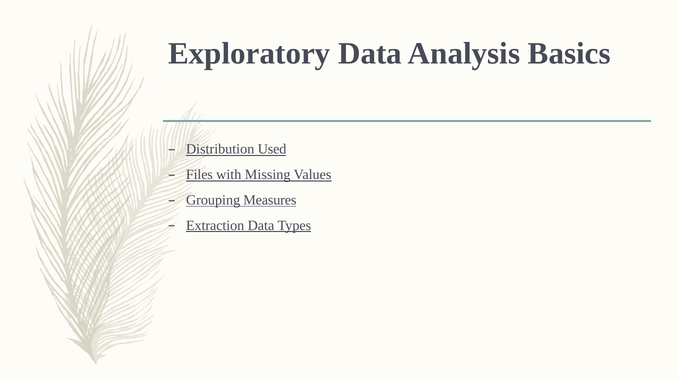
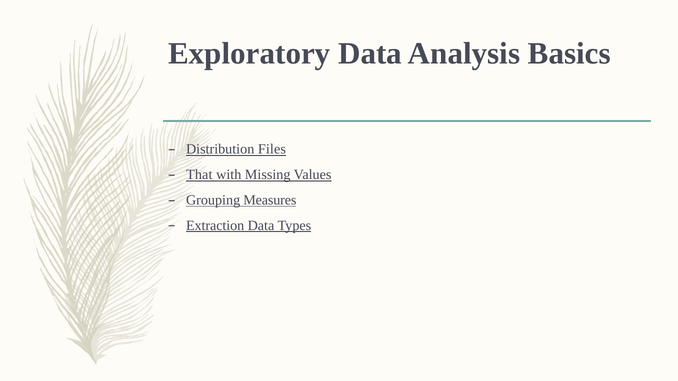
Used: Used -> Files (272, 149)
Files: Files -> That (199, 175)
